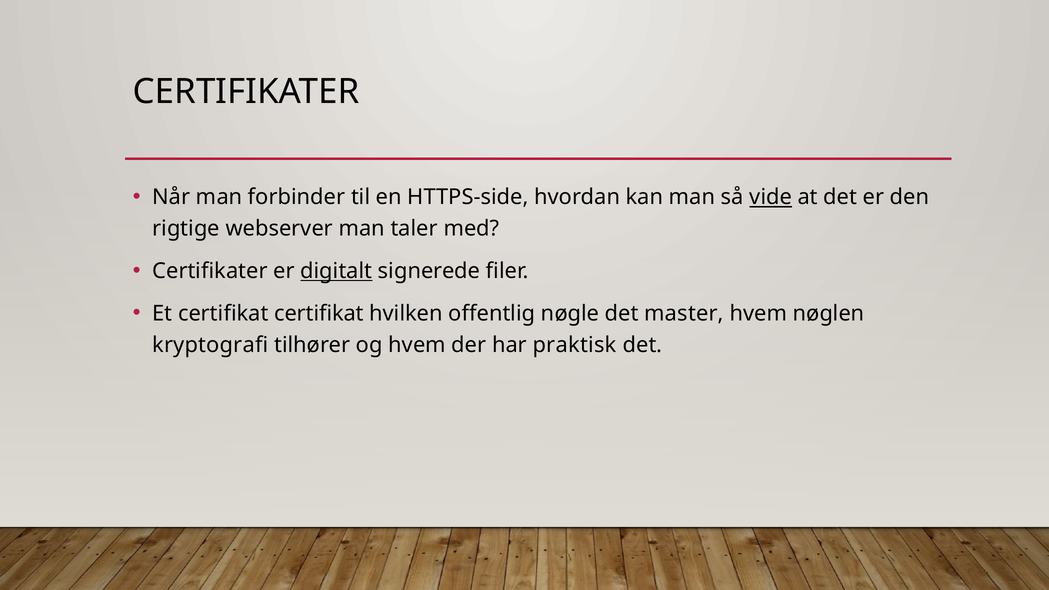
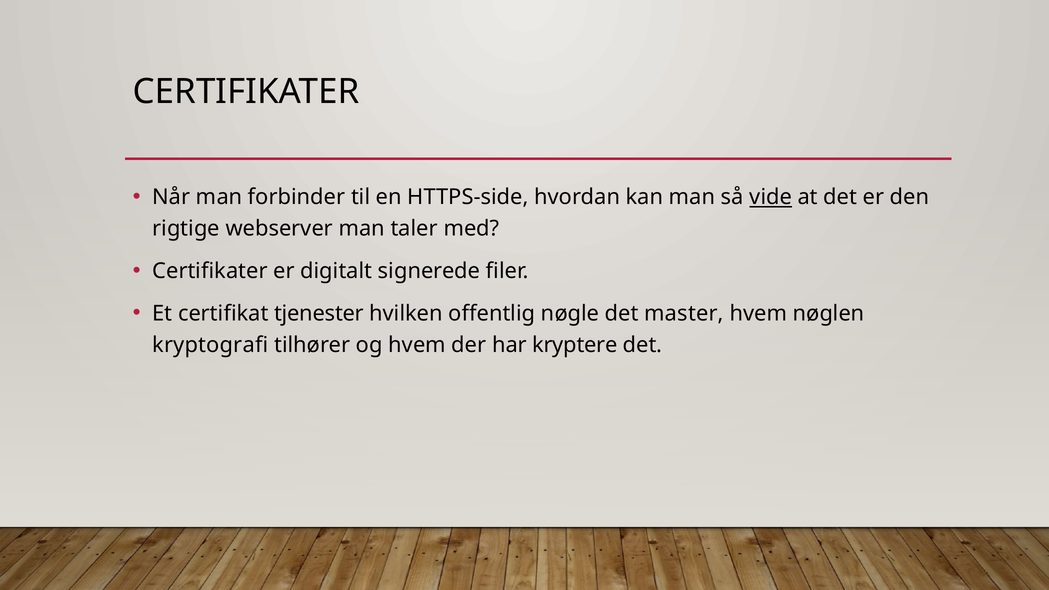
digitalt underline: present -> none (336, 271)
certifikat certifikat: certifikat -> tjenester (319, 314)
praktisk: praktisk -> kryptere (575, 345)
